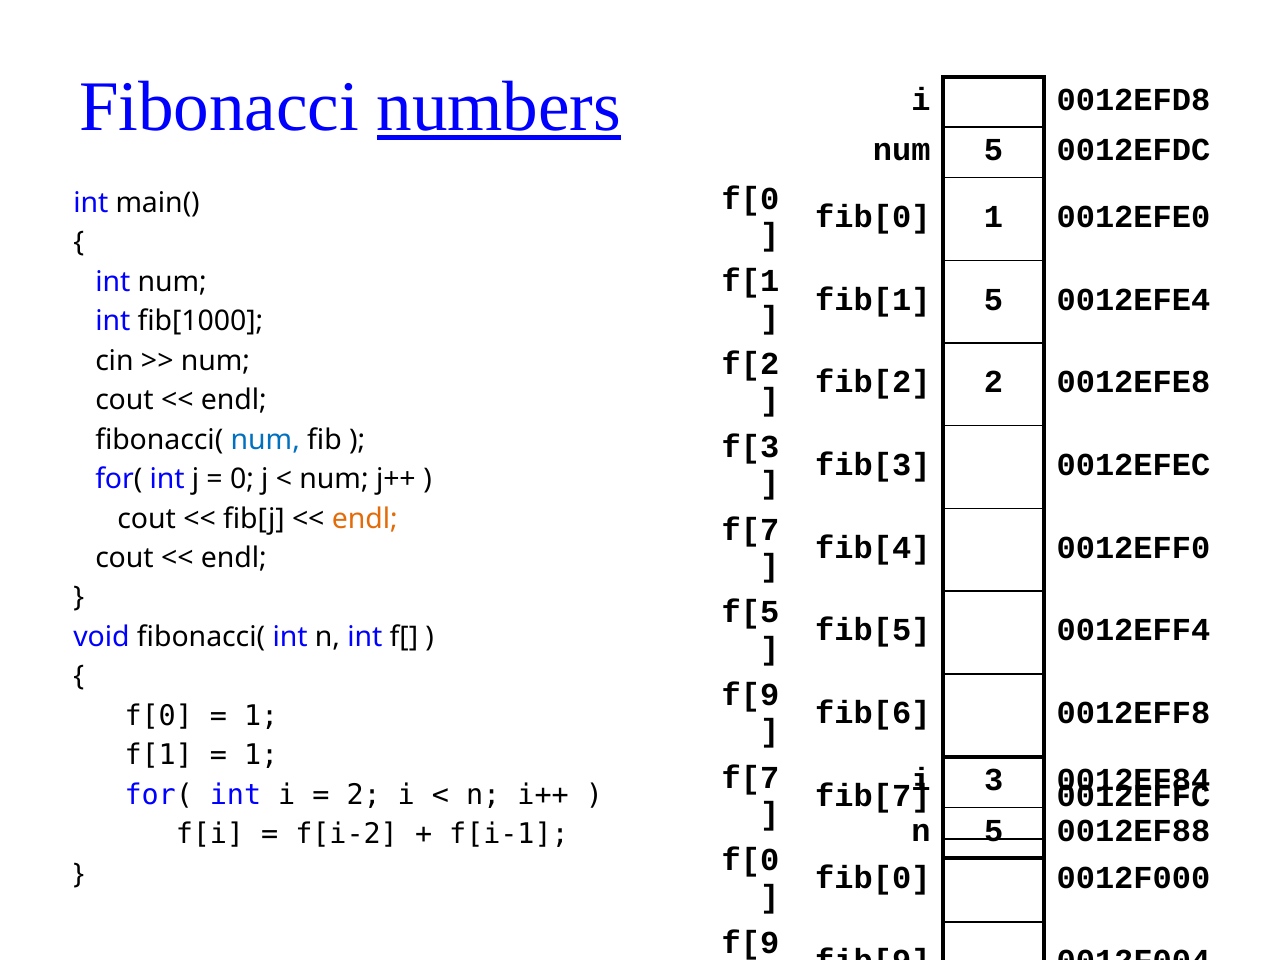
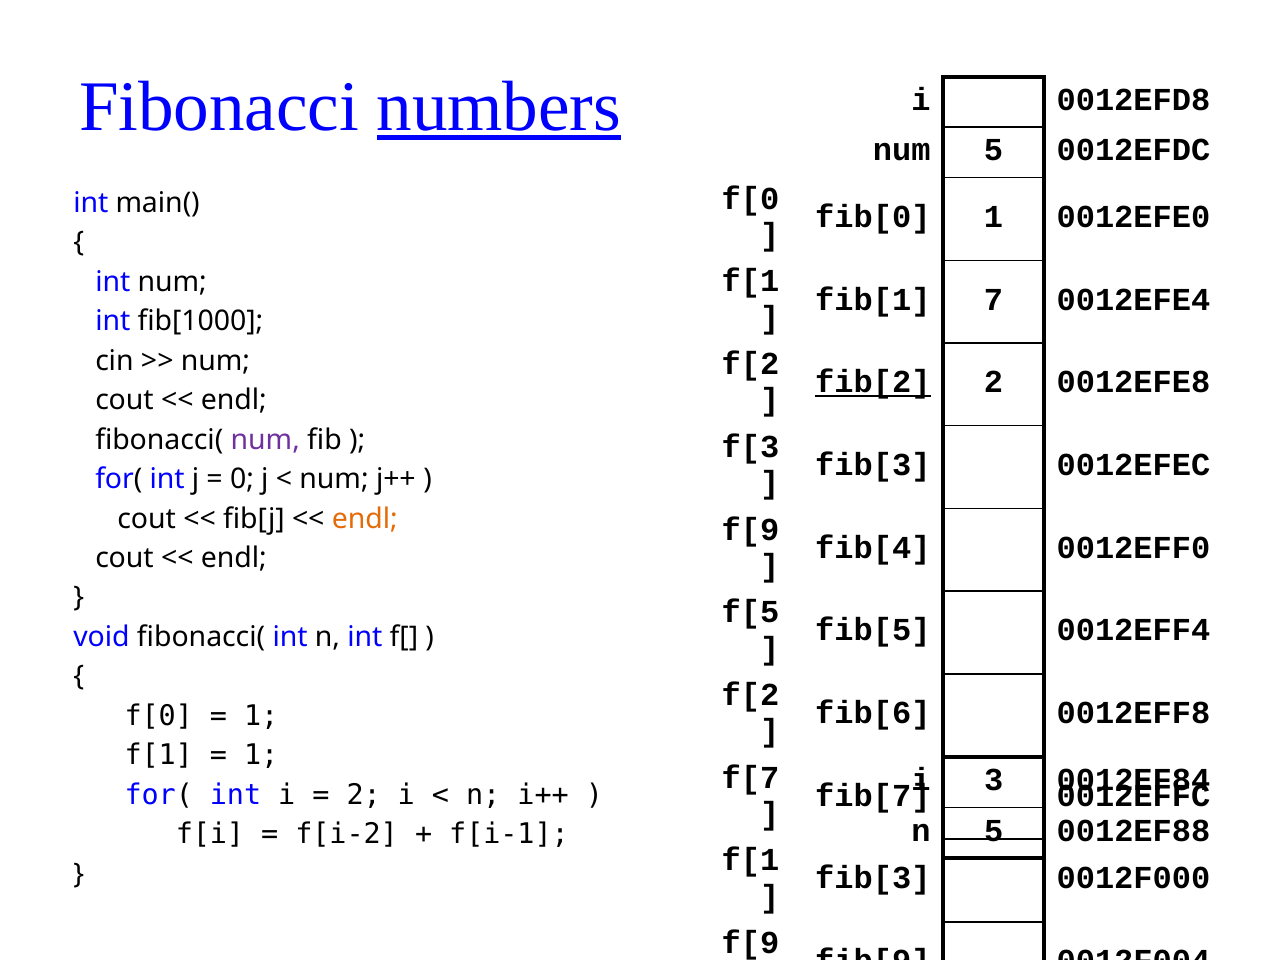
fib[1 5: 5 -> 7 (994, 300)
fib[2 underline: none -> present (873, 383)
num colour: blue -> purple (265, 440)
f[7: f[7 -> f[9 (750, 530)
f[9: f[9 -> f[2 (750, 695)
f[0: f[0 -> f[1 (750, 861)
fib[0: fib[0 -> fib[3 (873, 879)
